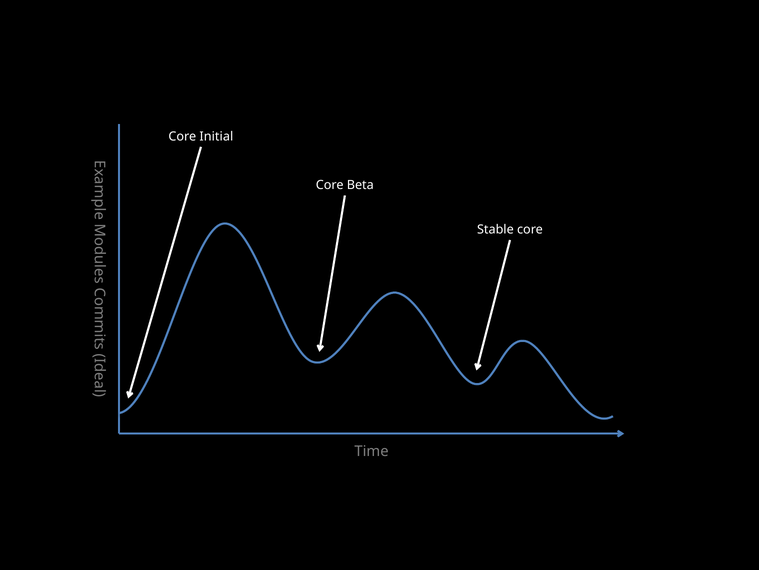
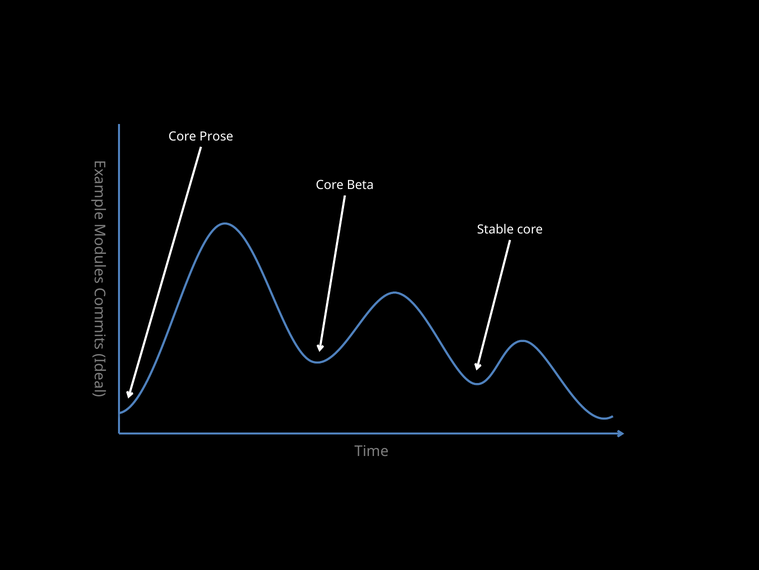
Initial: Initial -> Prose (216, 136)
